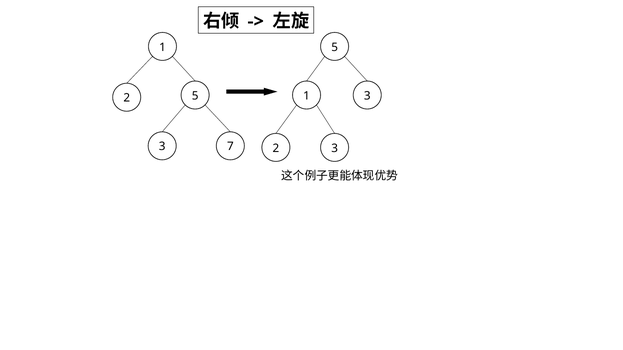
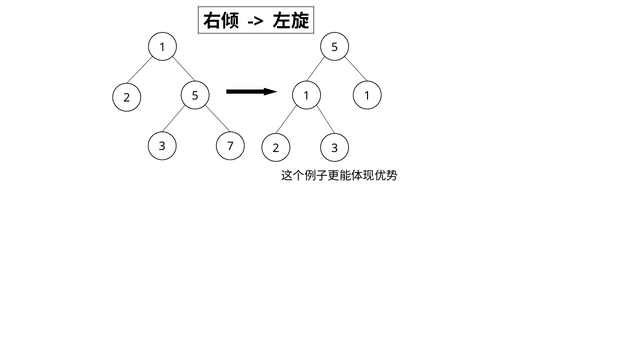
3: 3 -> 1 (367, 96)
